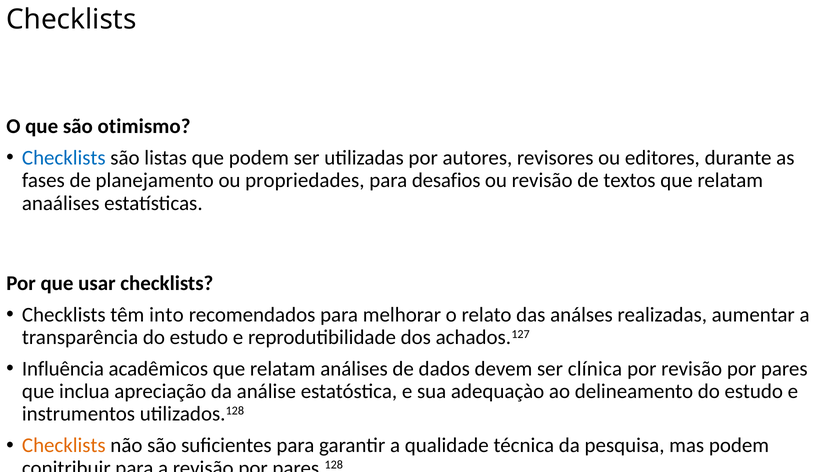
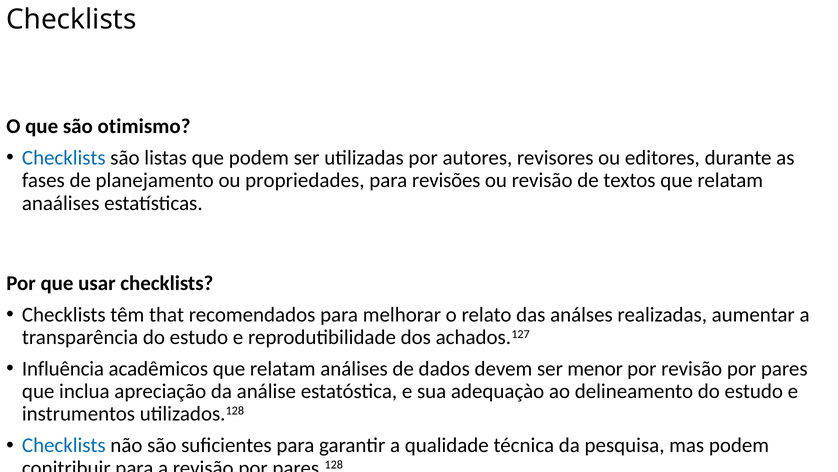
desafios: desafios -> revisões (446, 180)
into: into -> that (167, 314)
clínica: clínica -> menor (595, 368)
Checklists colour: orange -> blue (64, 445)
